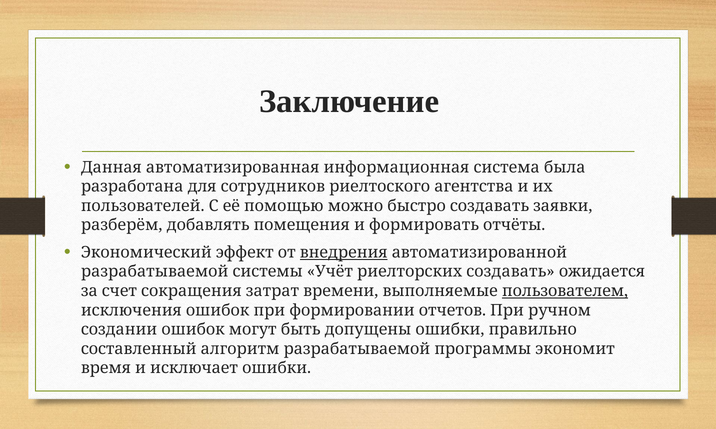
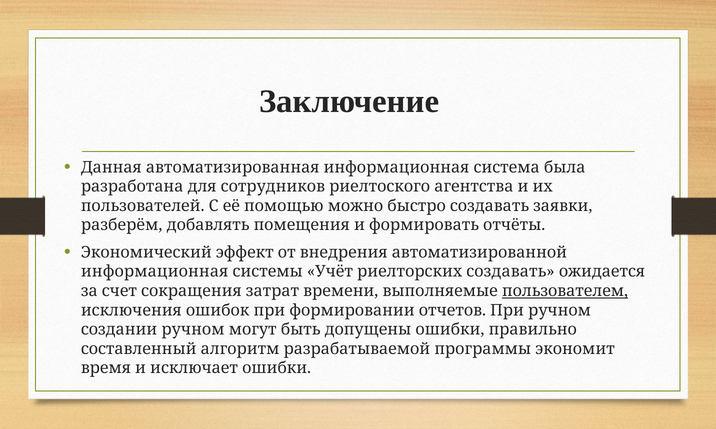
внедрения underline: present -> none (344, 253)
разрабатываемой: разрабатываемой -> информационная (155, 272)
создании ошибок: ошибок -> ручном (193, 330)
